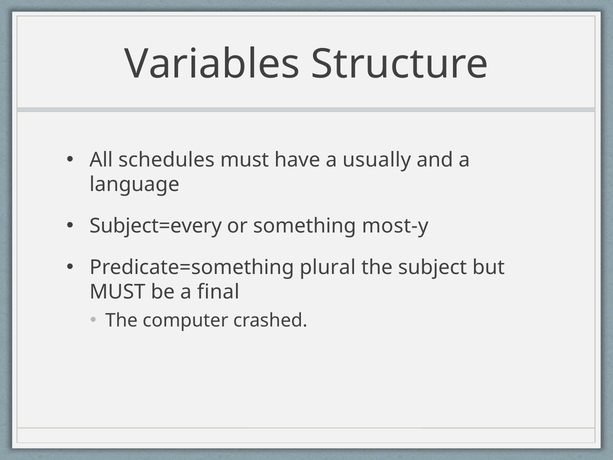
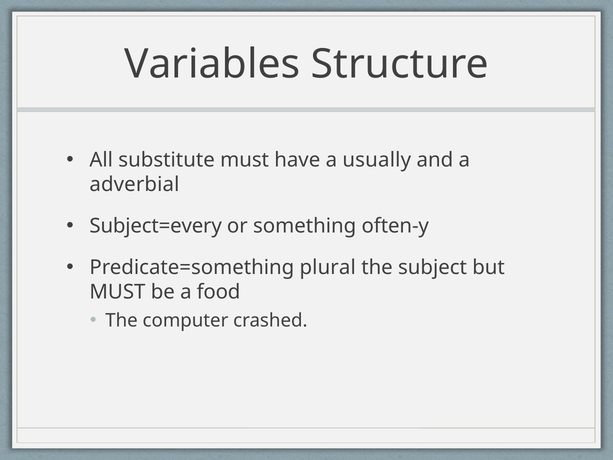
schedules: schedules -> substitute (167, 160)
language: language -> adverbial (134, 184)
most-y: most-y -> often-y (395, 226)
final: final -> food (218, 292)
